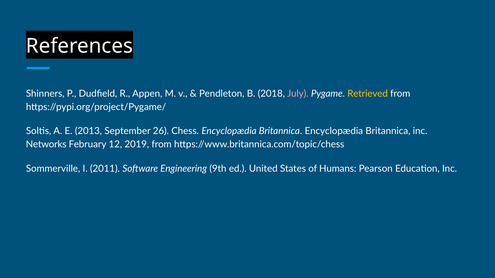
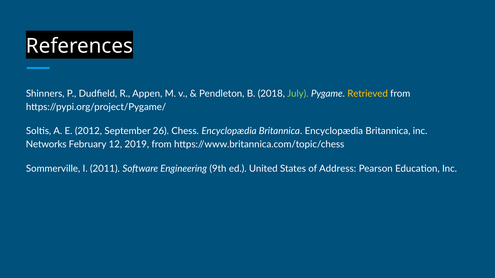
July colour: pink -> light green (298, 94)
2013: 2013 -> 2012 (88, 131)
Humans: Humans -> Address (338, 169)
